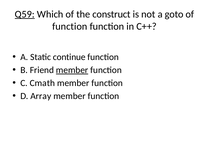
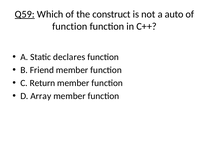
goto: goto -> auto (174, 14)
continue: continue -> declares (69, 57)
member underline: present -> none (72, 70)
Cmath: Cmath -> Return (42, 83)
